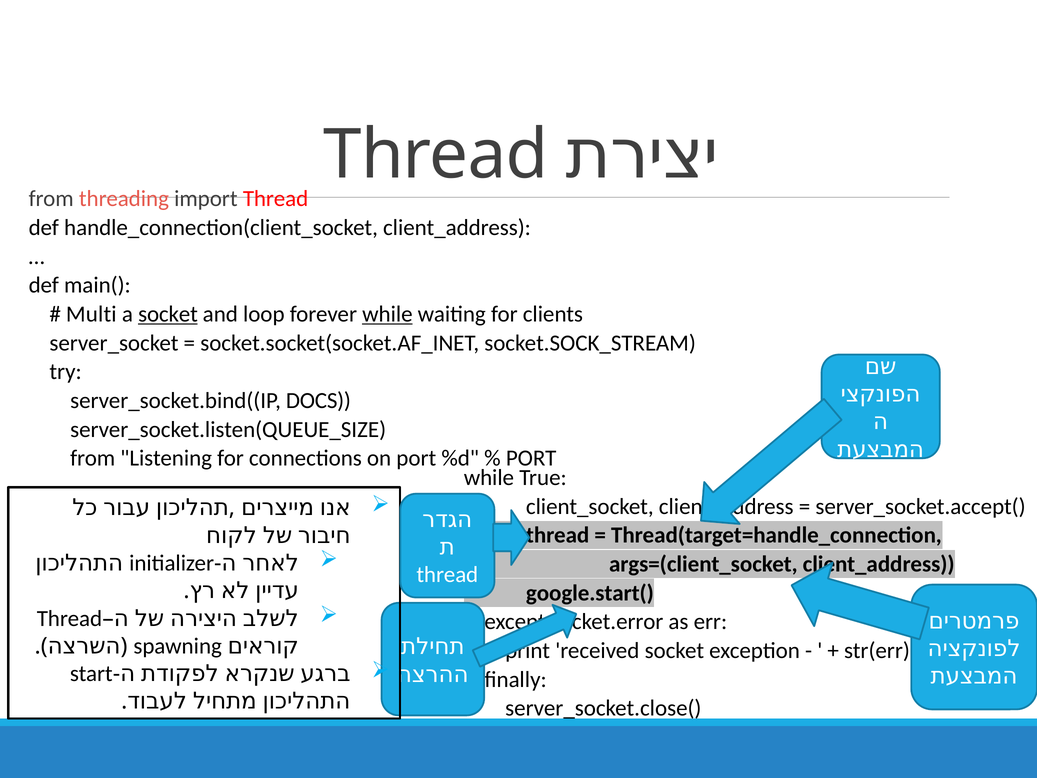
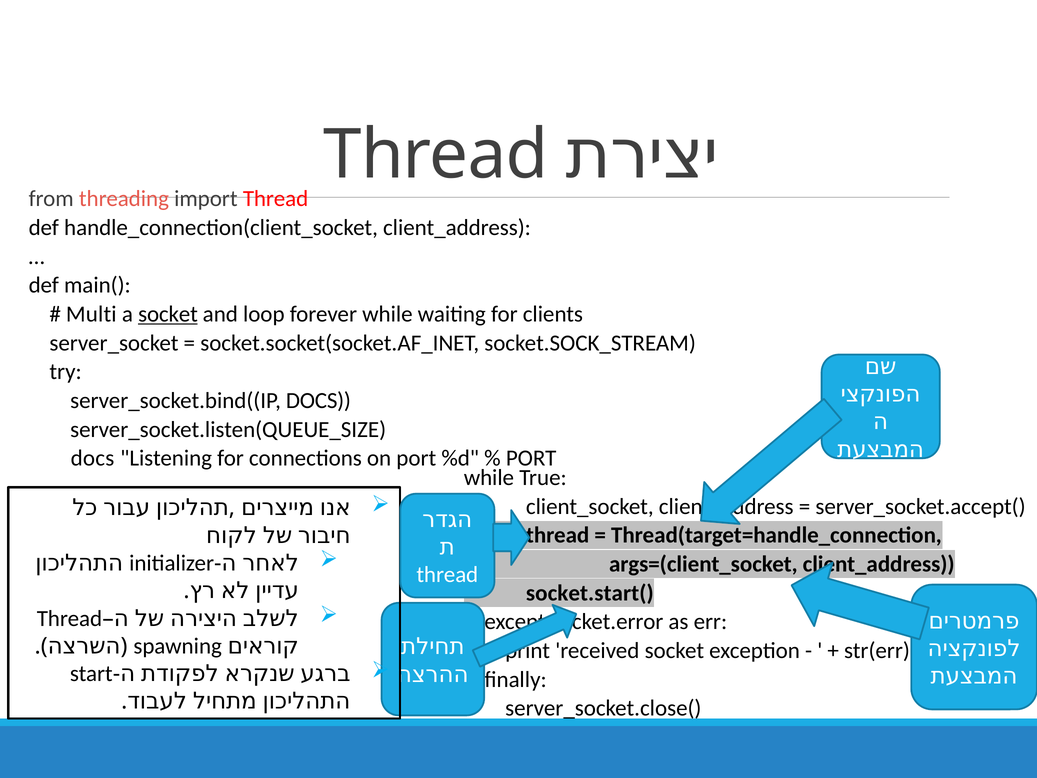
while underline: present -> none (387, 314)
from: from -> docs (92, 458)
google.start(: google.start( -> socket.start( (590, 593)
